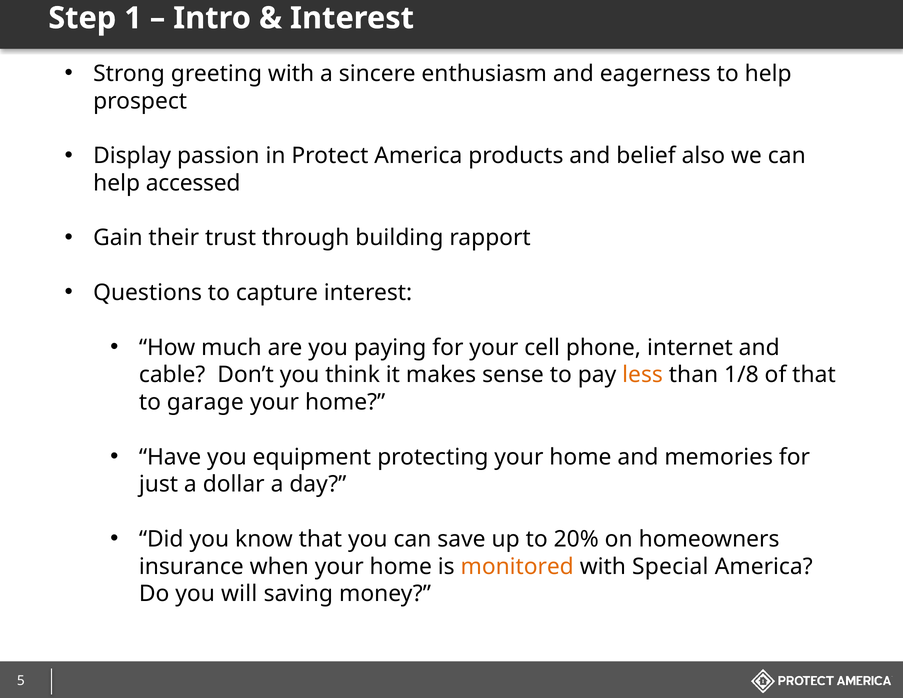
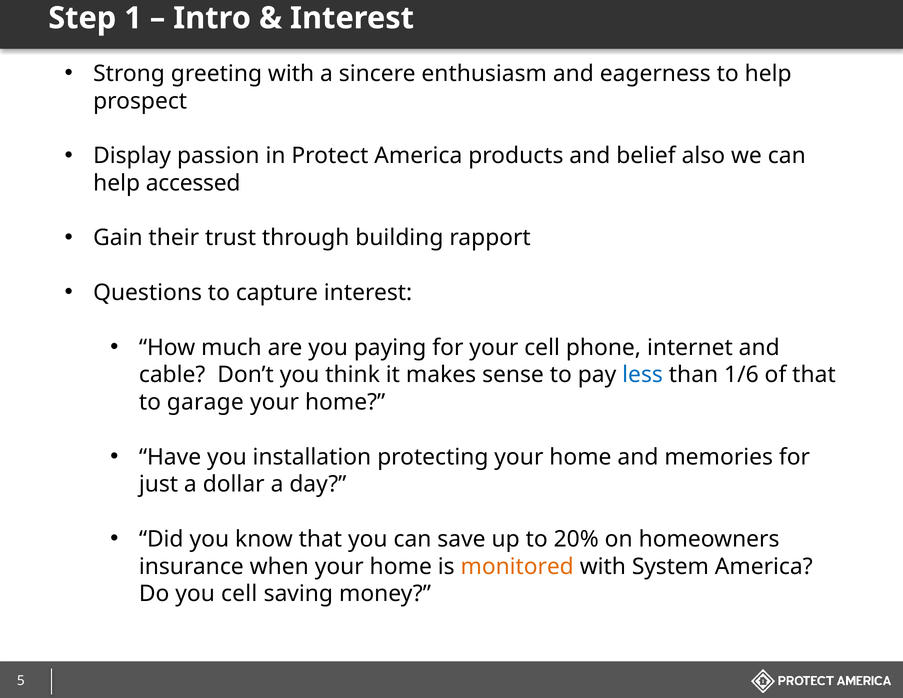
less colour: orange -> blue (643, 375)
1/8: 1/8 -> 1/6 (741, 375)
equipment: equipment -> installation (312, 457)
Special: Special -> System (670, 566)
you will: will -> cell (239, 594)
